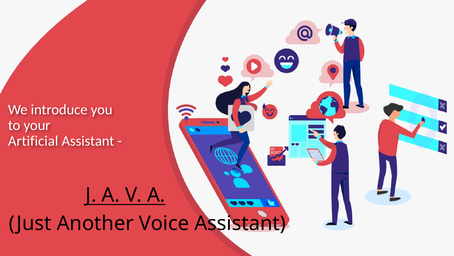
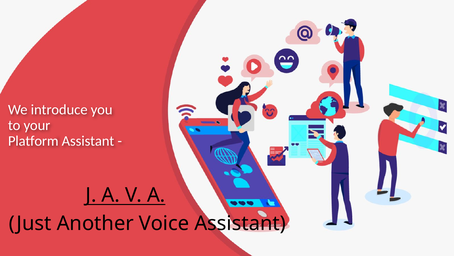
Artificial: Artificial -> Platform (33, 141)
